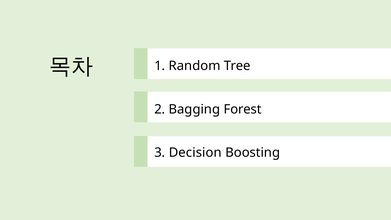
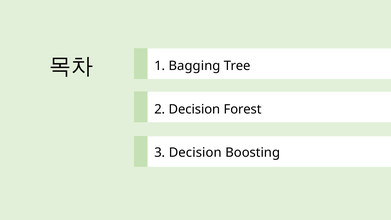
Random: Random -> Bagging (195, 66)
2 Bagging: Bagging -> Decision (194, 109)
